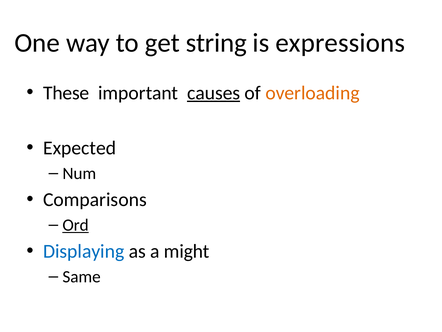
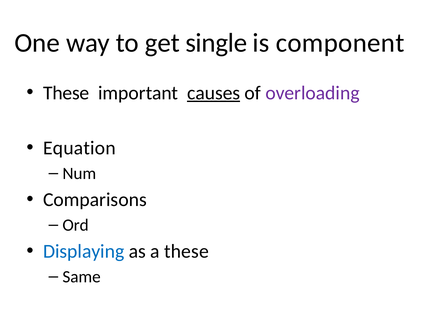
string: string -> single (216, 43)
expressions: expressions -> component (340, 43)
overloading colour: orange -> purple (312, 93)
Expected: Expected -> Equation (79, 148)
Ord underline: present -> none (76, 225)
a might: might -> these (186, 251)
